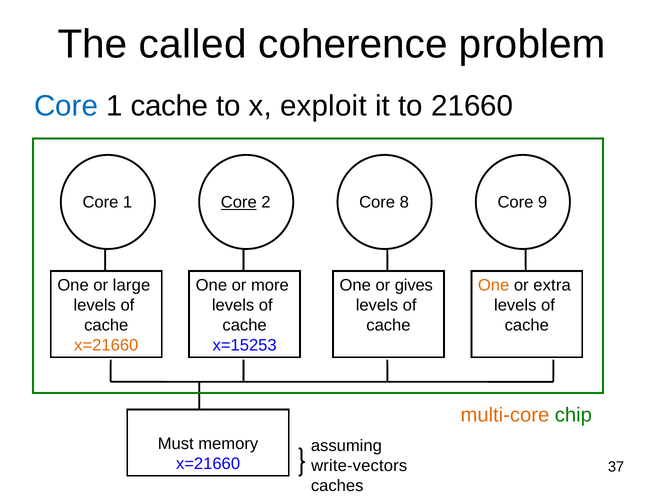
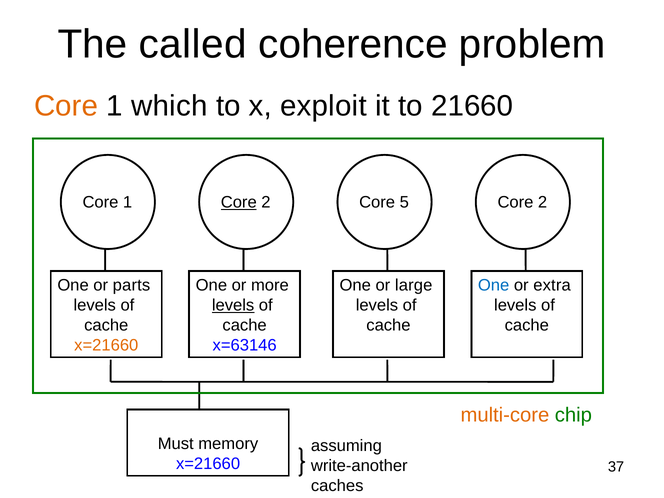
Core colour: blue -> orange (66, 106)
1 cache: cache -> which (169, 106)
8: 8 -> 5 (404, 202)
9: 9 -> 2 (543, 202)
large: large -> parts (131, 286)
gives: gives -> large (414, 286)
One colour: orange -> blue (494, 286)
levels underline: none -> present (233, 305)
x=15253: x=15253 -> x=63146 (245, 345)
write-vectors: write-vectors -> write-another (359, 466)
